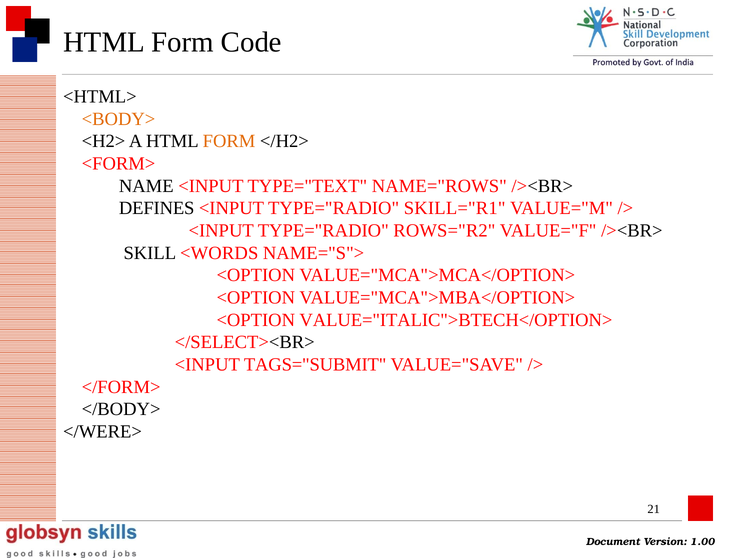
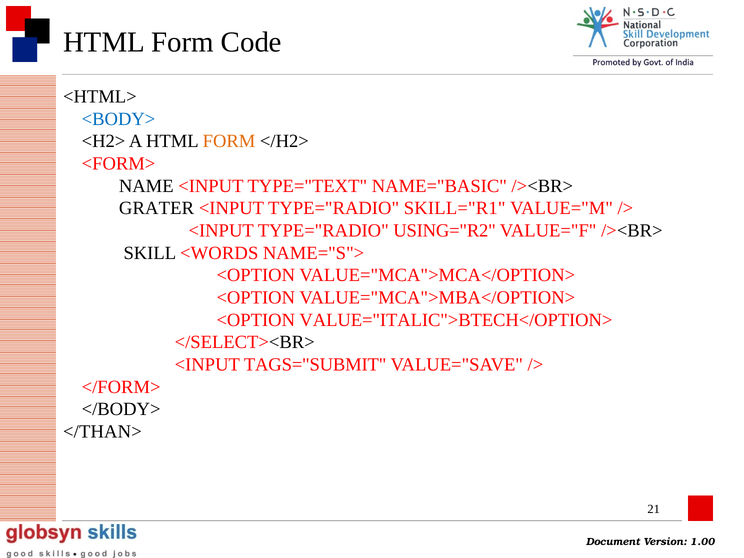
<BODY> colour: orange -> blue (119, 119)
NAME="ROWS: NAME="ROWS -> NAME="BASIC (439, 186)
DEFINES: DEFINES -> GRATER (157, 208)
ROWS="R2: ROWS="R2 -> USING="R2 (445, 231)
</WERE>: </WERE> -> </THAN> (102, 432)
